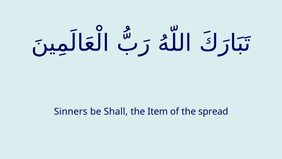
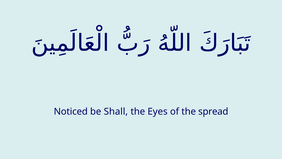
Sinners: Sinners -> Noticed (71, 111)
Item: Item -> Eyes (158, 111)
